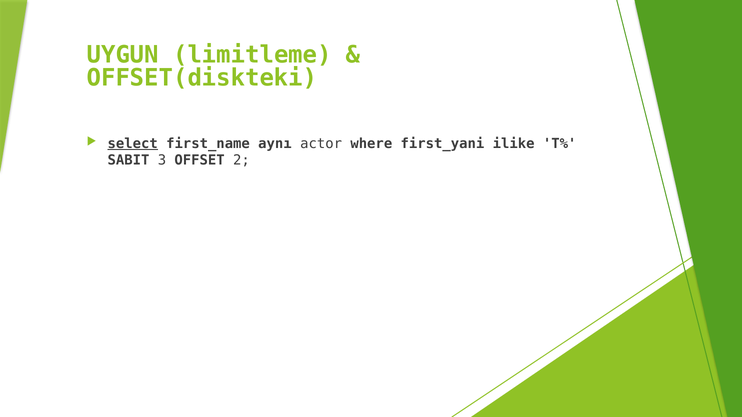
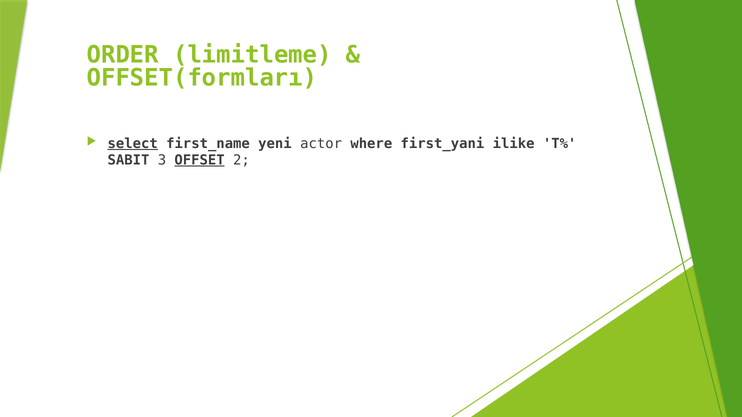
UYGUN: UYGUN -> ORDER (123, 55)
OFFSET(diskteki: OFFSET(diskteki -> OFFSET(formları (202, 78)
aynı: aynı -> yeni (275, 144)
OFFSET underline: none -> present (200, 160)
